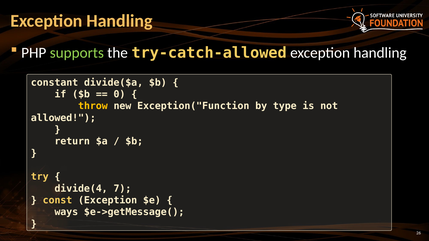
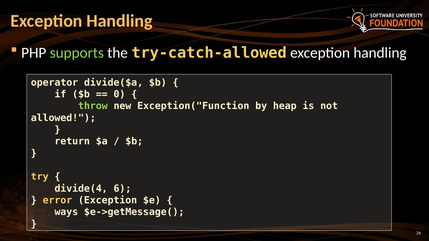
constant: constant -> operator (55, 83)
throw colour: yellow -> light green (93, 106)
type: type -> heap (285, 106)
7: 7 -> 6 (122, 189)
const: const -> error (57, 201)
